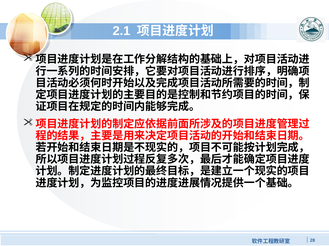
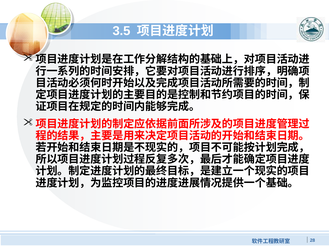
2.1: 2.1 -> 3.5 (121, 31)
